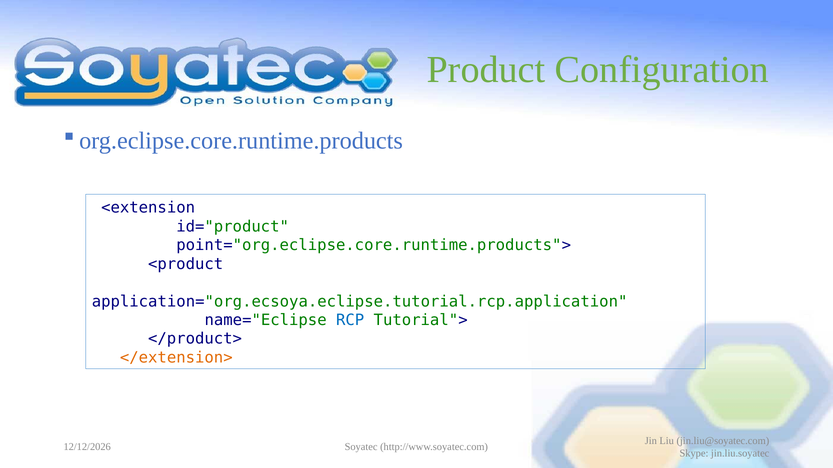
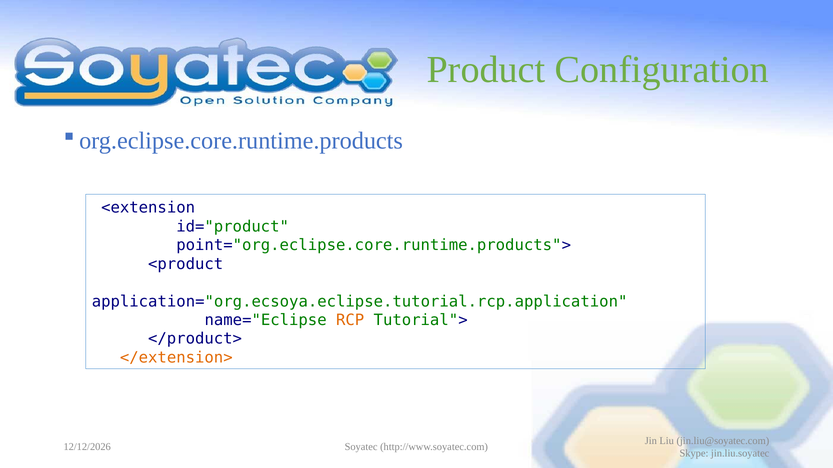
RCP colour: blue -> orange (350, 320)
